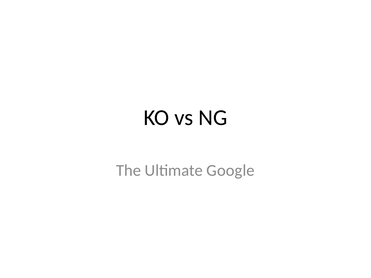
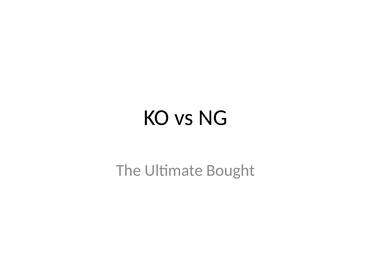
Google: Google -> Bought (231, 171)
